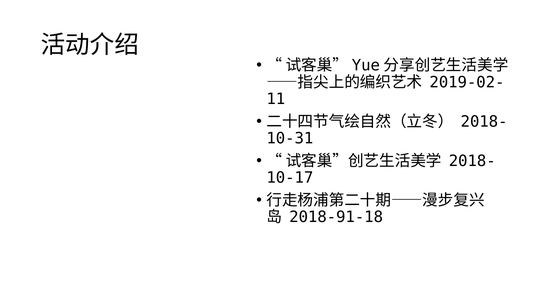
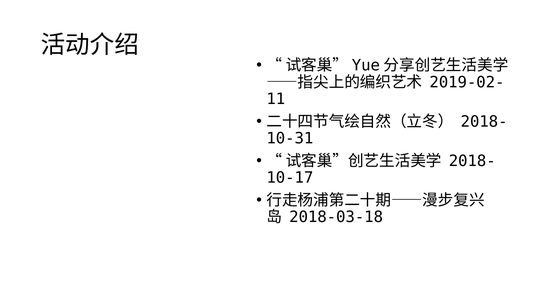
2018-91-18: 2018-91-18 -> 2018-03-18 (336, 217)
